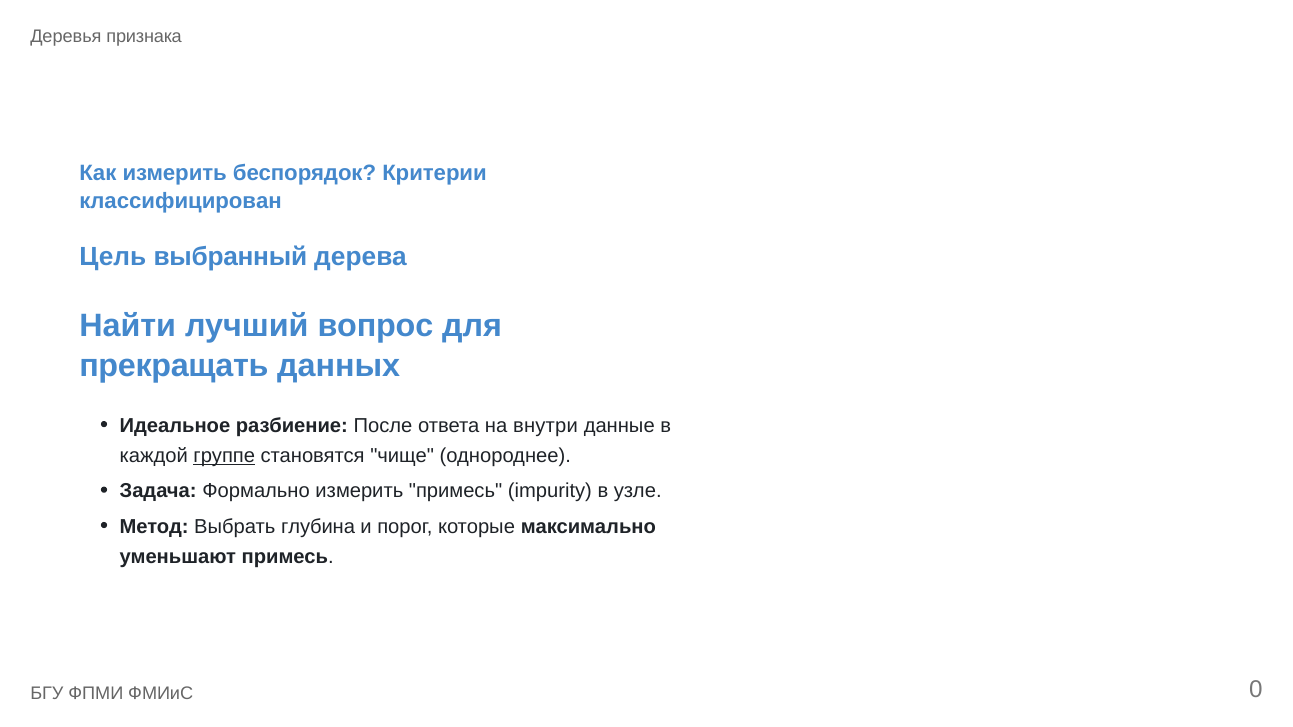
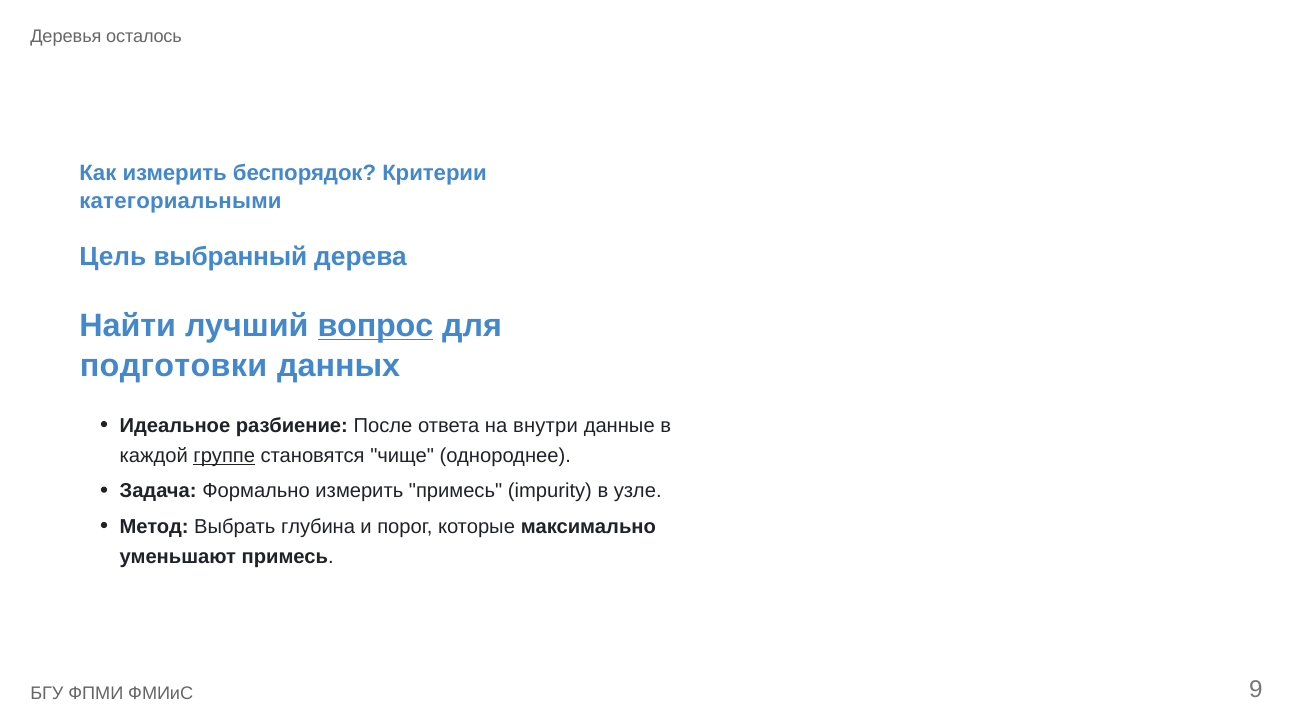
признака: признака -> осталось (144, 36)
классифицирован: классифицирован -> категориальными (180, 201)
вопрос underline: none -> present (375, 326)
прекращать: прекращать -> подготовки (173, 366)
0: 0 -> 9 (1256, 690)
